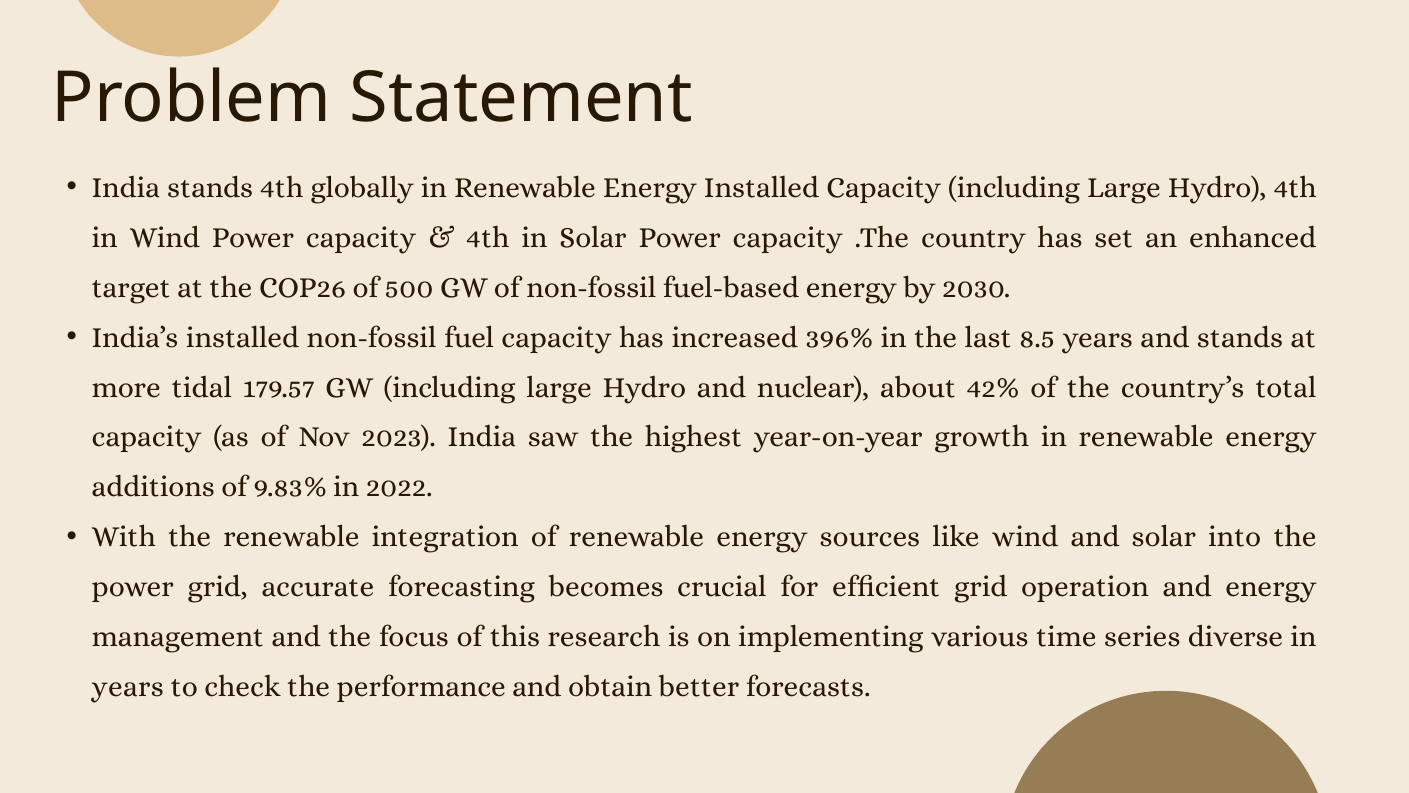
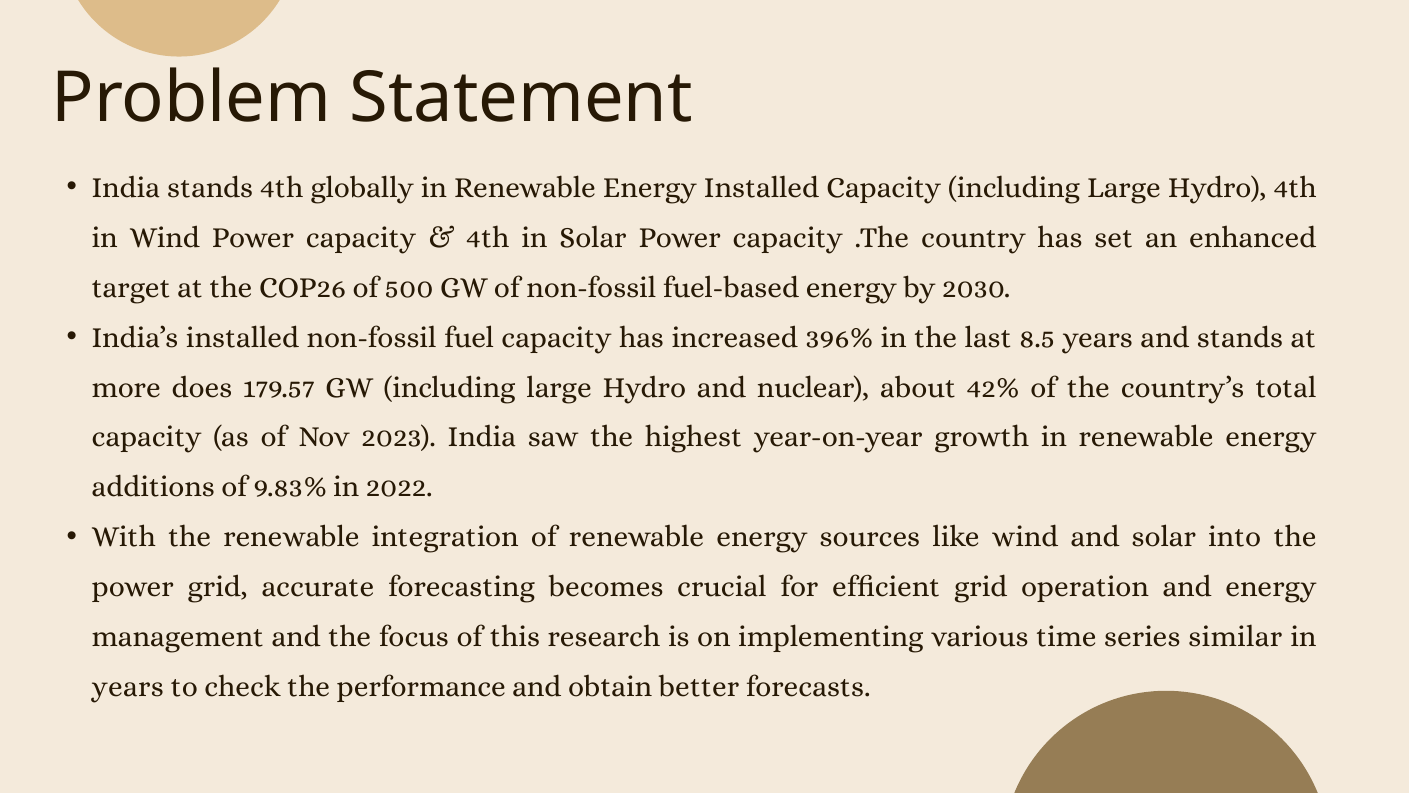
tidal: tidal -> does (202, 387)
diverse: diverse -> similar (1235, 637)
